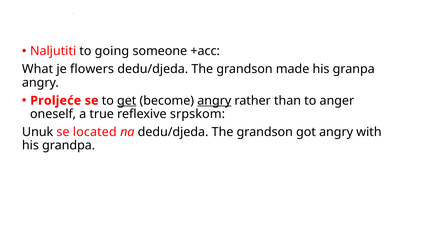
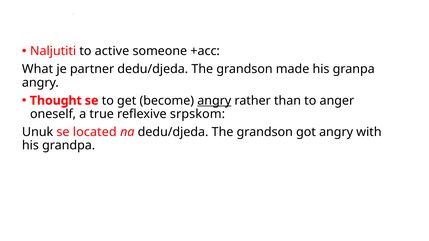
going: going -> active (112, 51)
flowers: flowers -> partner (92, 69)
Proljeće: Proljeće -> Thought (56, 101)
get underline: present -> none (127, 101)
